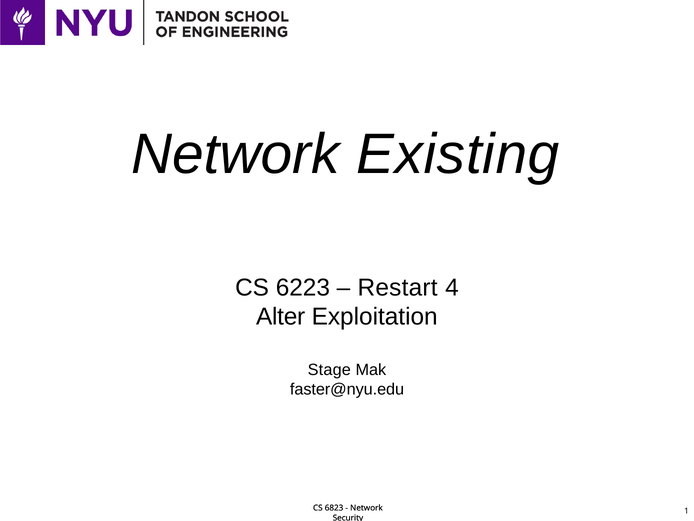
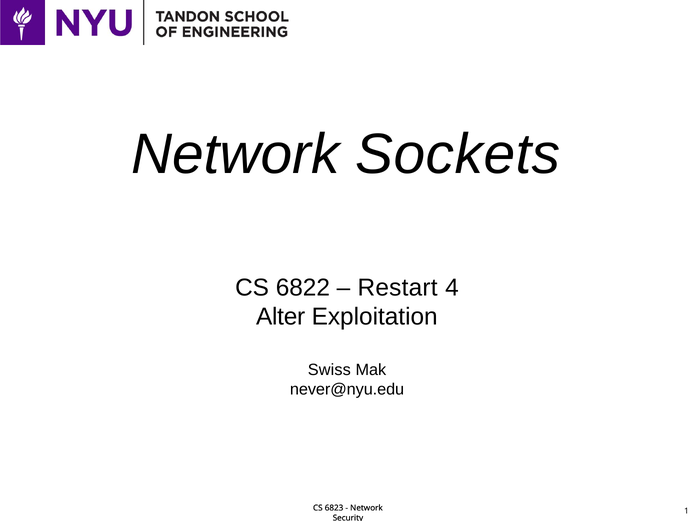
Existing: Existing -> Sockets (458, 154)
6223: 6223 -> 6822 (303, 287)
Stage: Stage -> Swiss (329, 370)
faster@nyu.edu: faster@nyu.edu -> never@nyu.edu (347, 389)
